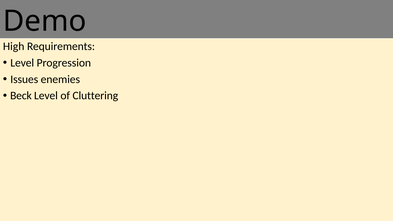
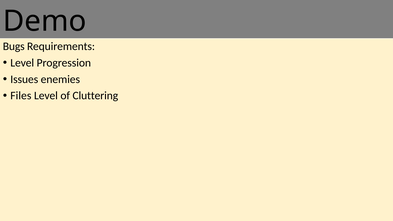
High: High -> Bugs (14, 46)
Beck: Beck -> Files (21, 96)
